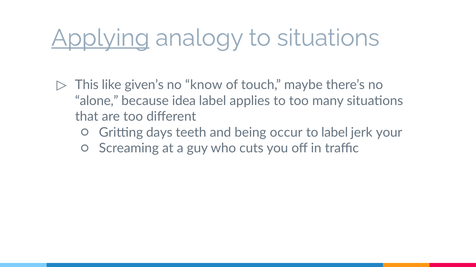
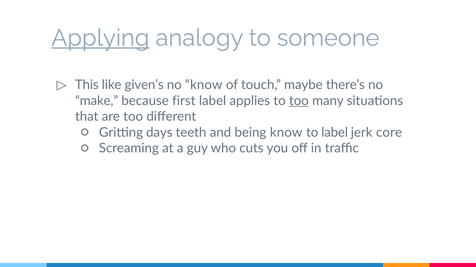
to situations: situations -> someone (328, 38)
alone: alone -> make (97, 101)
idea: idea -> first (184, 101)
too underline: none -> present (299, 101)
being occur: occur -> know (286, 133)
your: your -> core (389, 133)
